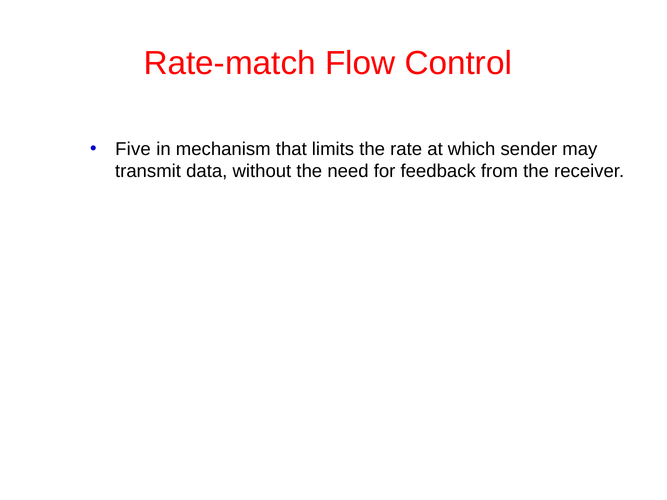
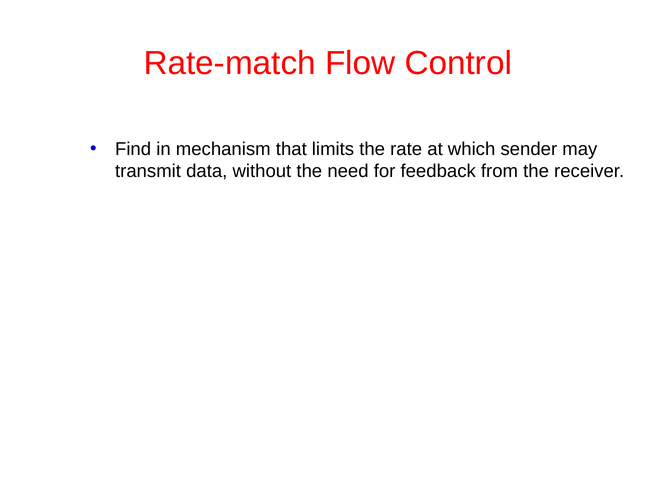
Five: Five -> Find (133, 149)
